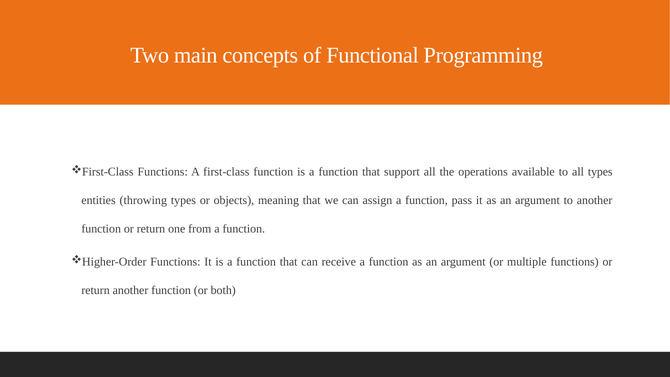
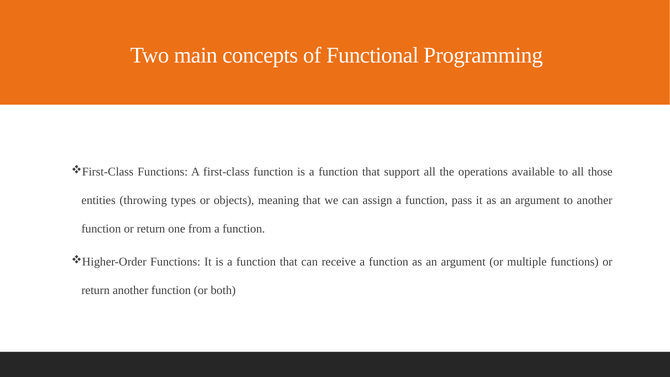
all types: types -> those (600, 172)
